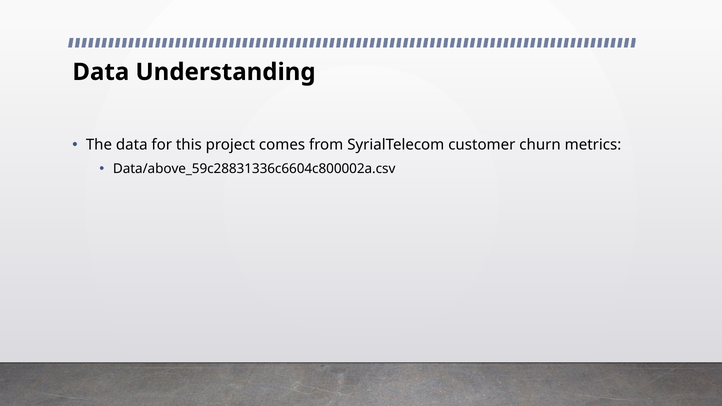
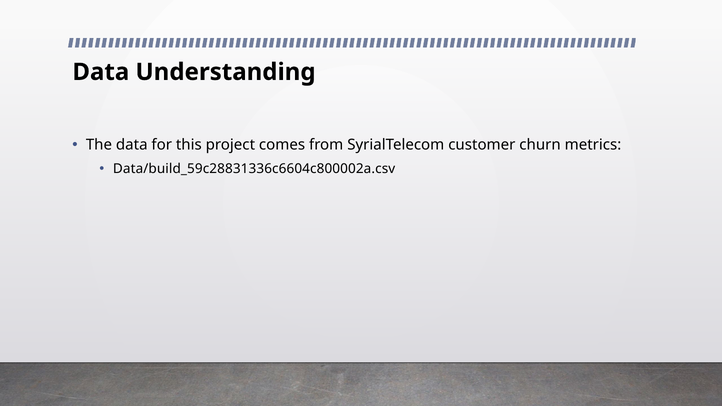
Data/above_59c28831336c6604c800002a.csv: Data/above_59c28831336c6604c800002a.csv -> Data/build_59c28831336c6604c800002a.csv (254, 169)
